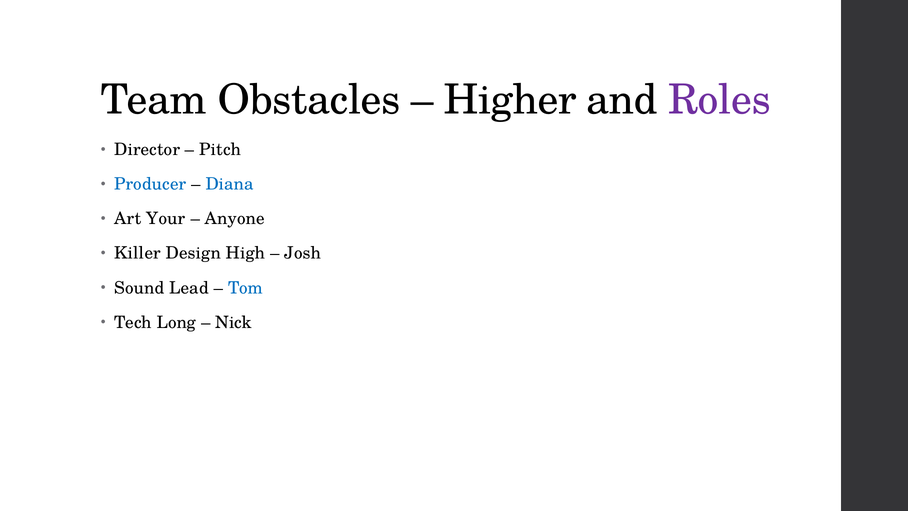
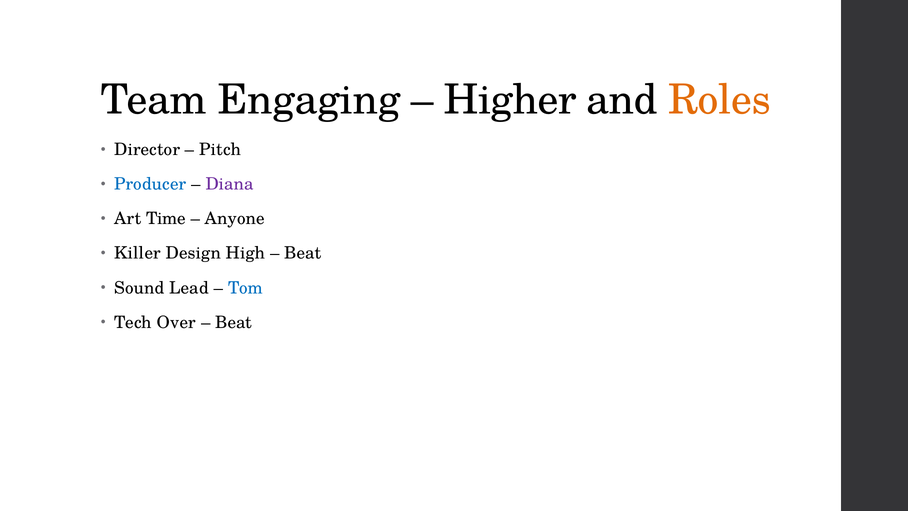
Obstacles: Obstacles -> Engaging (309, 100)
Roles colour: purple -> orange (720, 100)
Diana colour: blue -> purple (230, 184)
Your: Your -> Time (166, 219)
Josh: Josh -> Beat (303, 253)
Long: Long -> Over (176, 322)
Nick: Nick -> Beat (234, 322)
